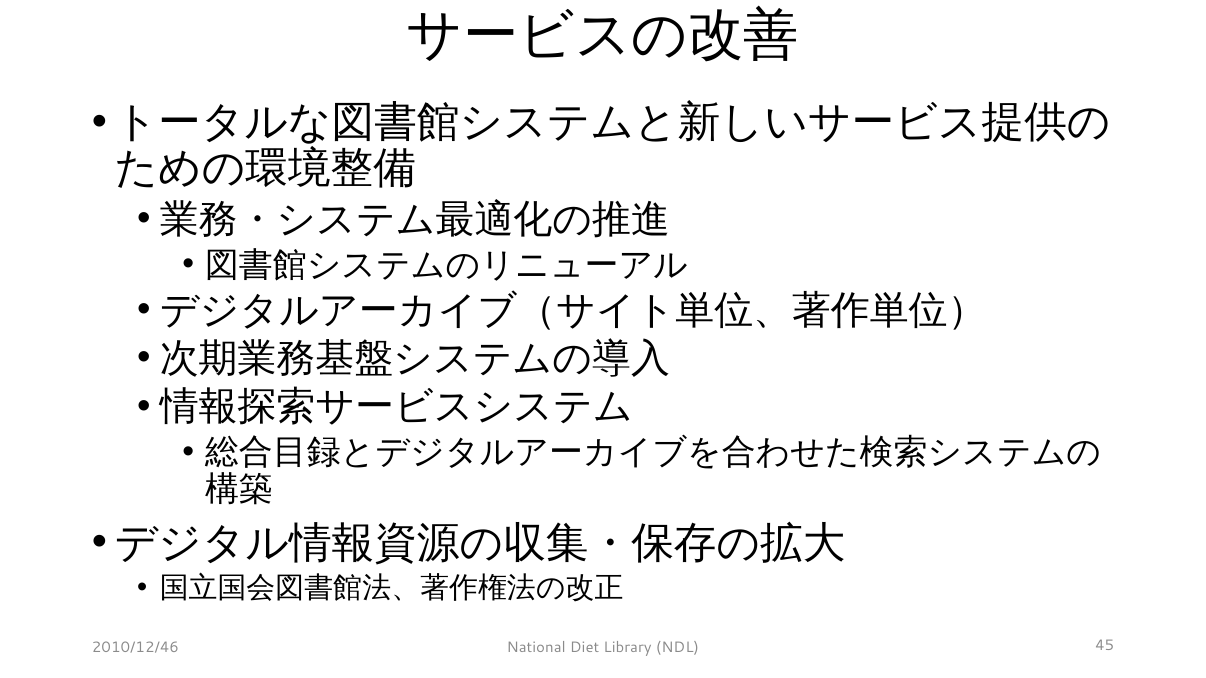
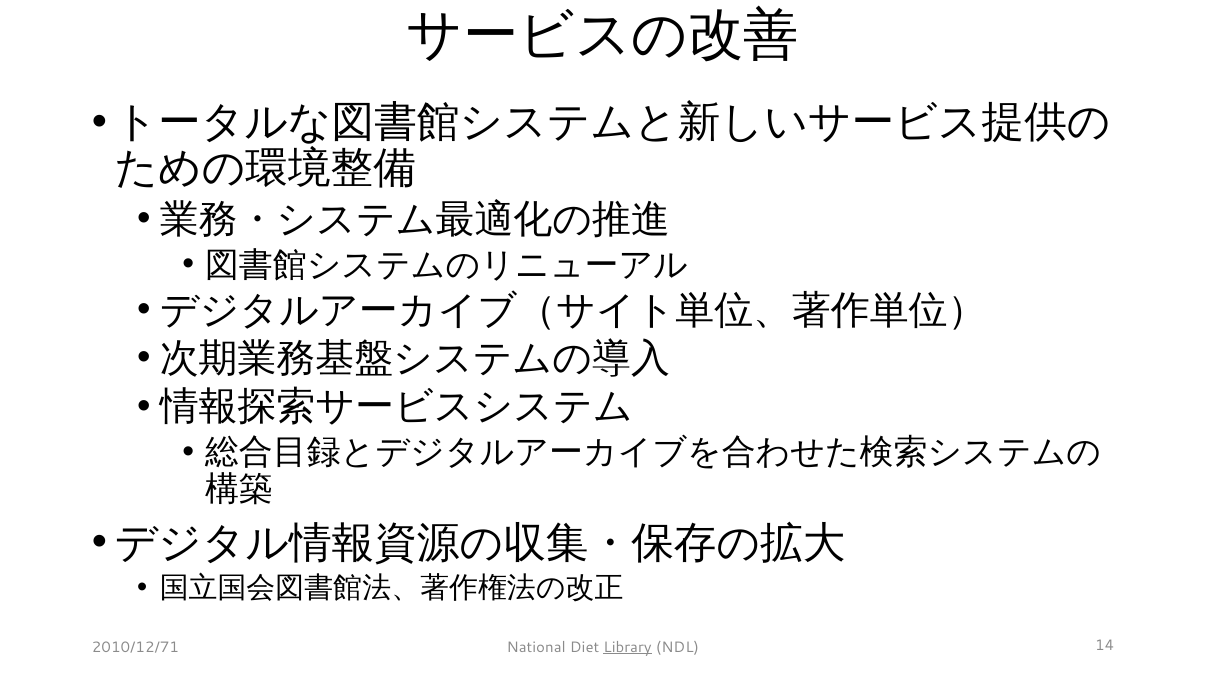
2010/12/46: 2010/12/46 -> 2010/12/71 (135, 648)
Library underline: none -> present (628, 648)
45: 45 -> 14 (1105, 646)
